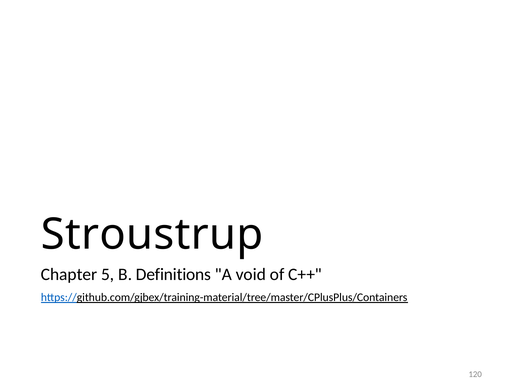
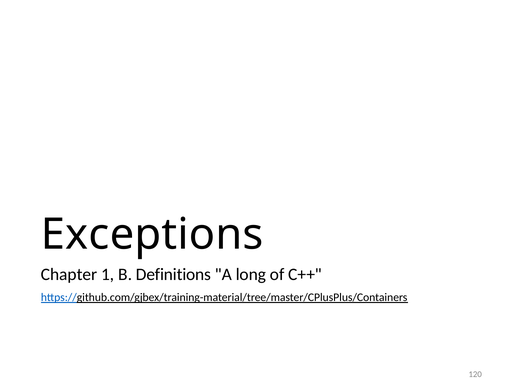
Stroustrup: Stroustrup -> Exceptions (152, 235)
5: 5 -> 1 (108, 274)
void: void -> long (251, 274)
